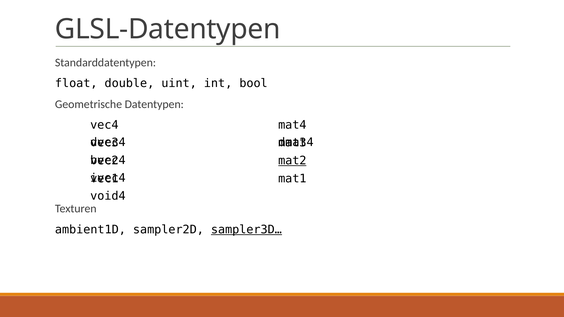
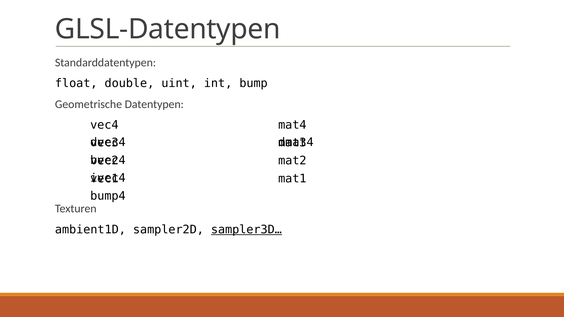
bool: bool -> bump (254, 83)
mat2 underline: present -> none (292, 161)
void4: void4 -> bump4 (108, 196)
